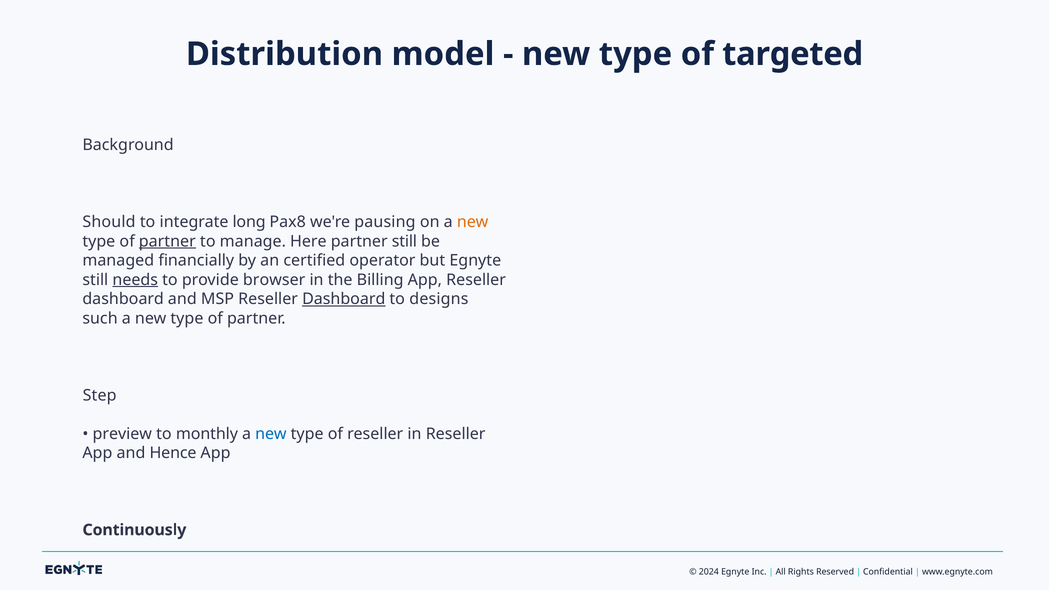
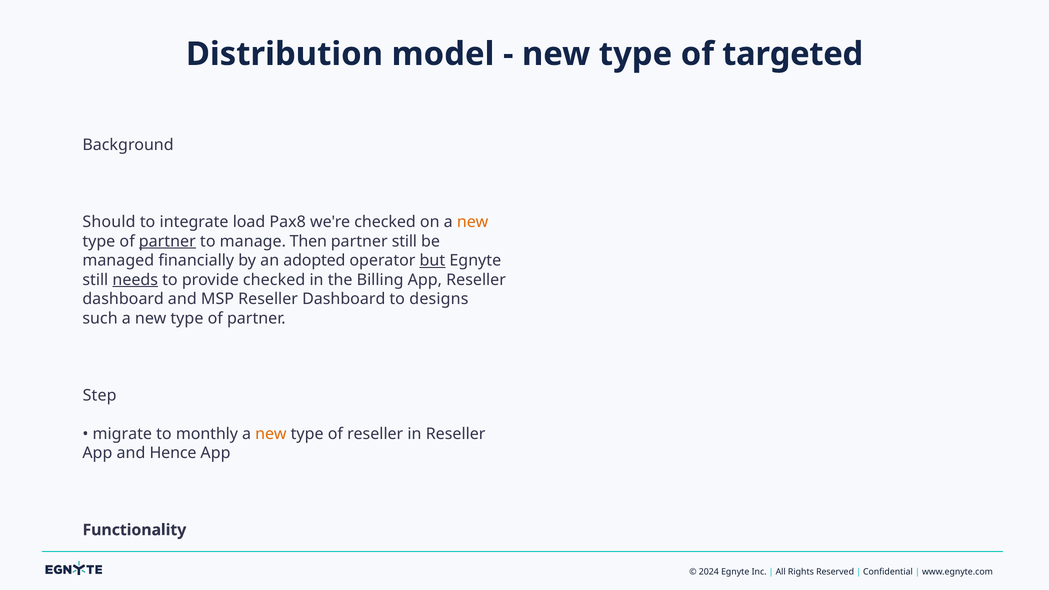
long: long -> load (249, 222)
we're pausing: pausing -> checked (385, 222)
manage Here: Here -> Then (308, 241)
certified: certified -> adopted (314, 261)
but underline: none -> present (432, 261)
provide browser: browser -> checked (274, 280)
Dashboard underline: present -> none (344, 299)
preview: preview -> migrate (122, 434)
new colour: blue -> orange (271, 434)
Continuously: Continuously -> Functionality (134, 530)
